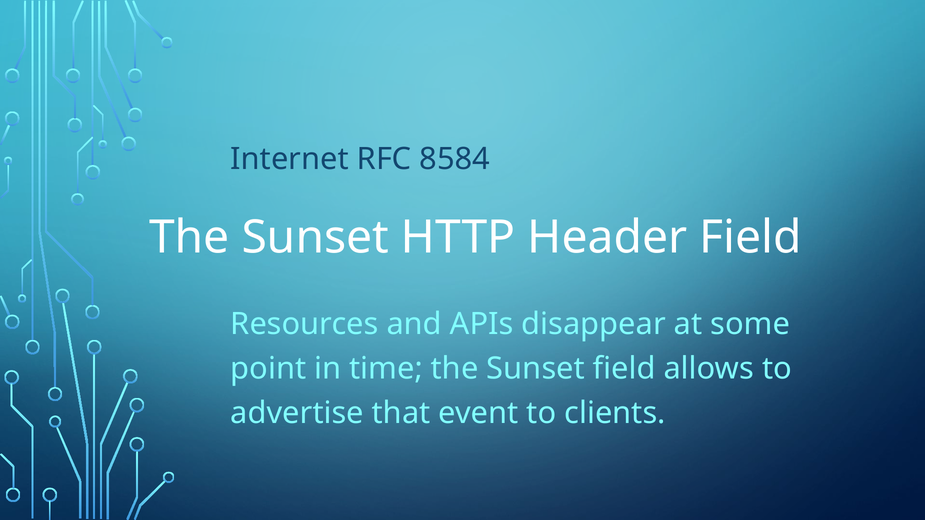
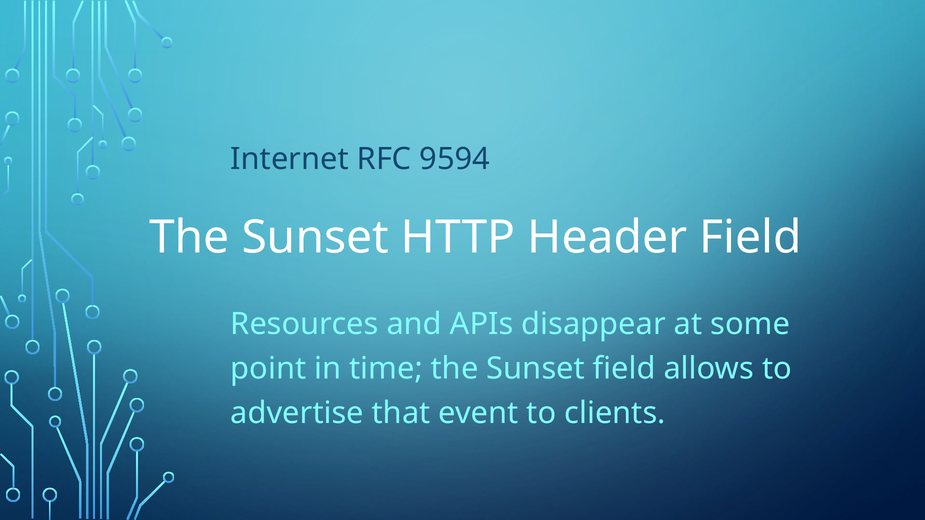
8584: 8584 -> 9594 (455, 159)
